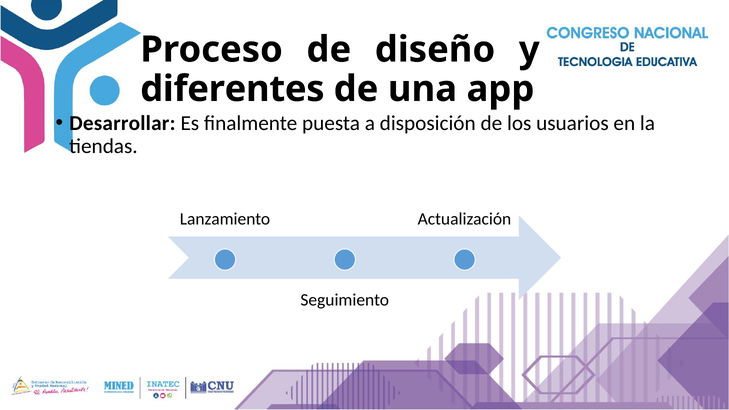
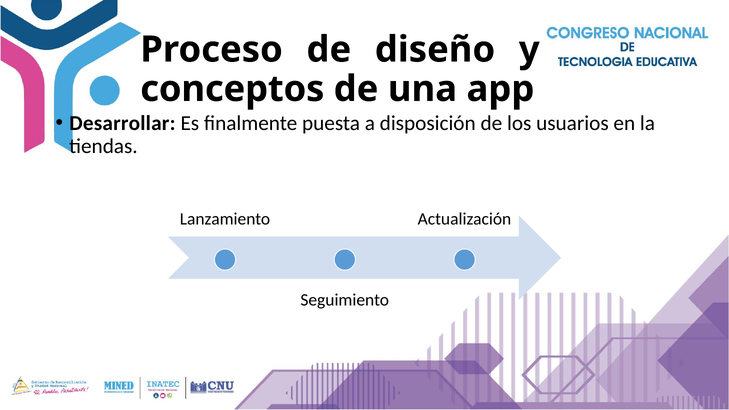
diferentes: diferentes -> conceptos (232, 89)
